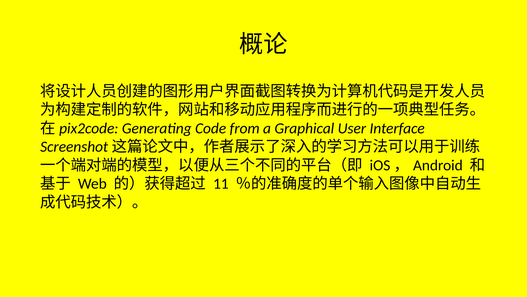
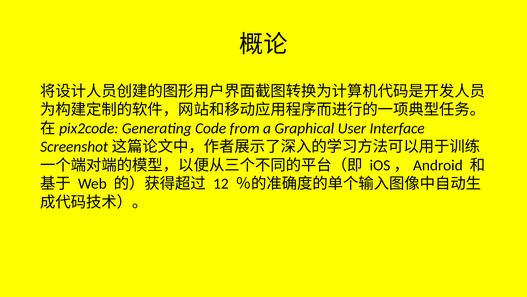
11: 11 -> 12 (221, 183)
